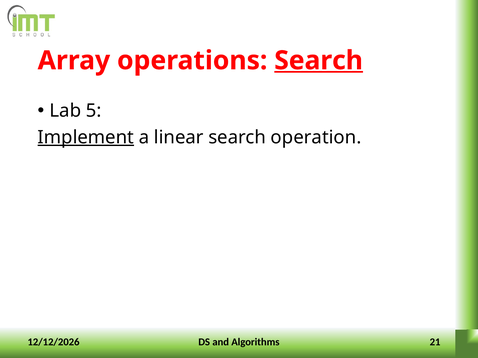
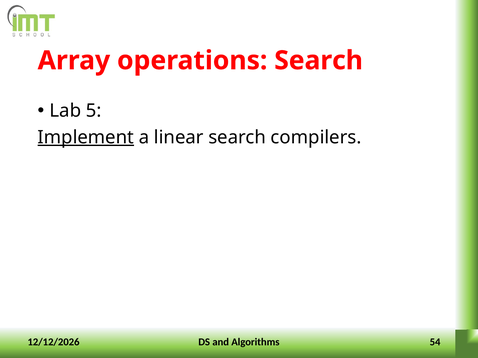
Search underline: present -> none (319, 61)
operation: operation -> compilers (316, 138)
21: 21 -> 54 (435, 342)
